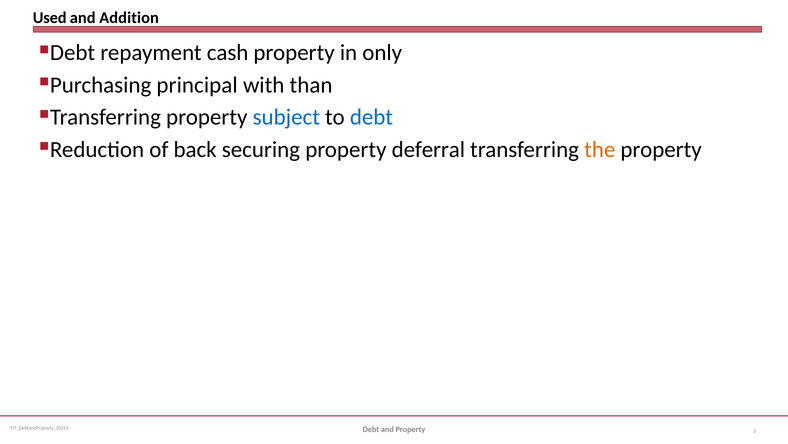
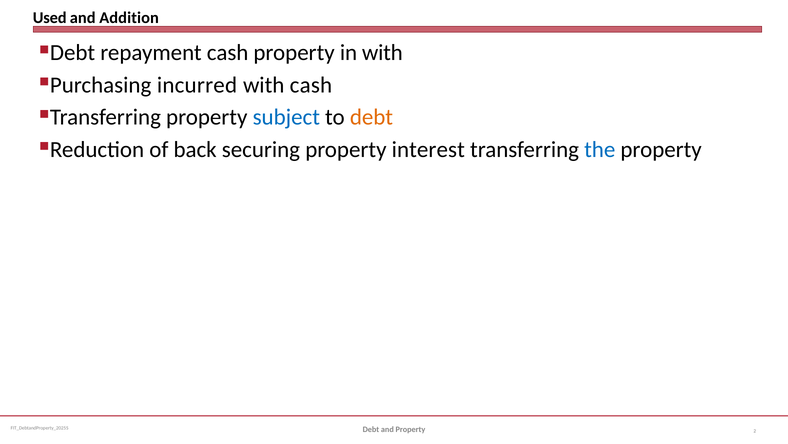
in only: only -> with (382, 53)
principal: principal -> incurred (197, 85)
with than: than -> cash (311, 85)
debt colour: blue -> orange (371, 117)
deferral: deferral -> interest (428, 149)
the colour: orange -> blue (600, 149)
